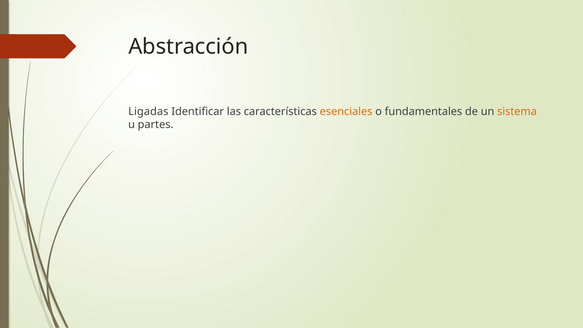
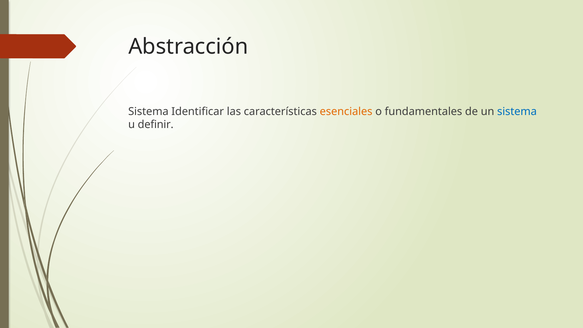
Ligadas: Ligadas -> Sistema (148, 112)
sistema colour: orange -> blue (517, 112)
partes: partes -> definir (156, 125)
